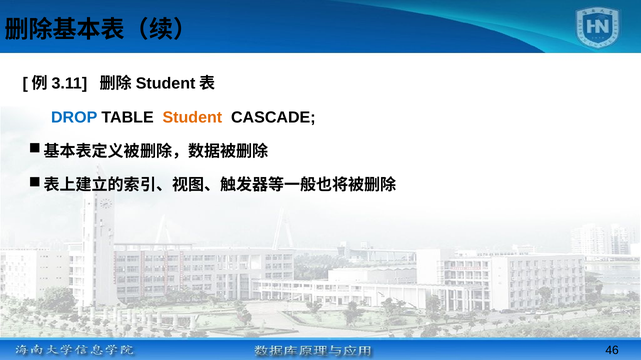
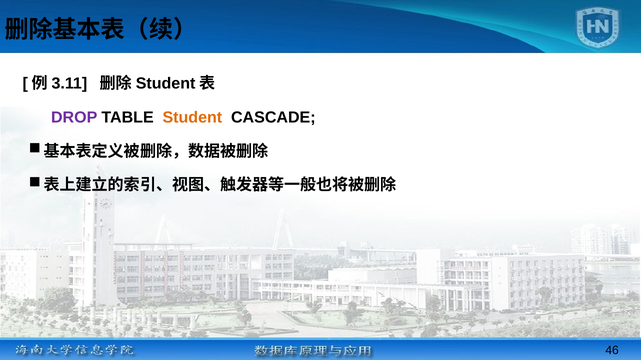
DROP colour: blue -> purple (74, 118)
